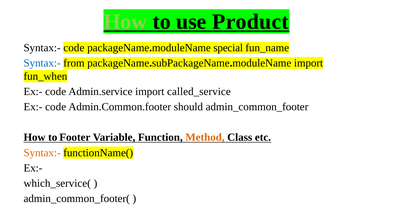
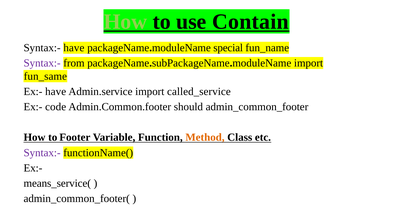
Product: Product -> Contain (250, 22)
Syntax:- code: code -> have (74, 48)
Syntax:- colour: blue -> purple (42, 63)
fun_when: fun_when -> fun_same (45, 76)
code: code -> have (56, 92)
Syntax:- colour: orange -> purple (42, 153)
which_service(: which_service( -> means_service( (57, 183)
